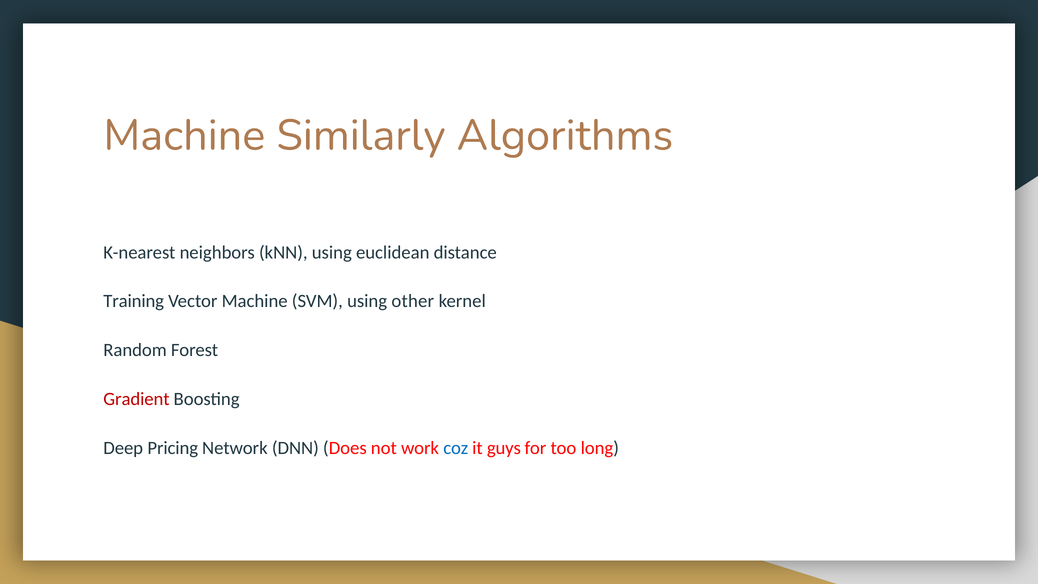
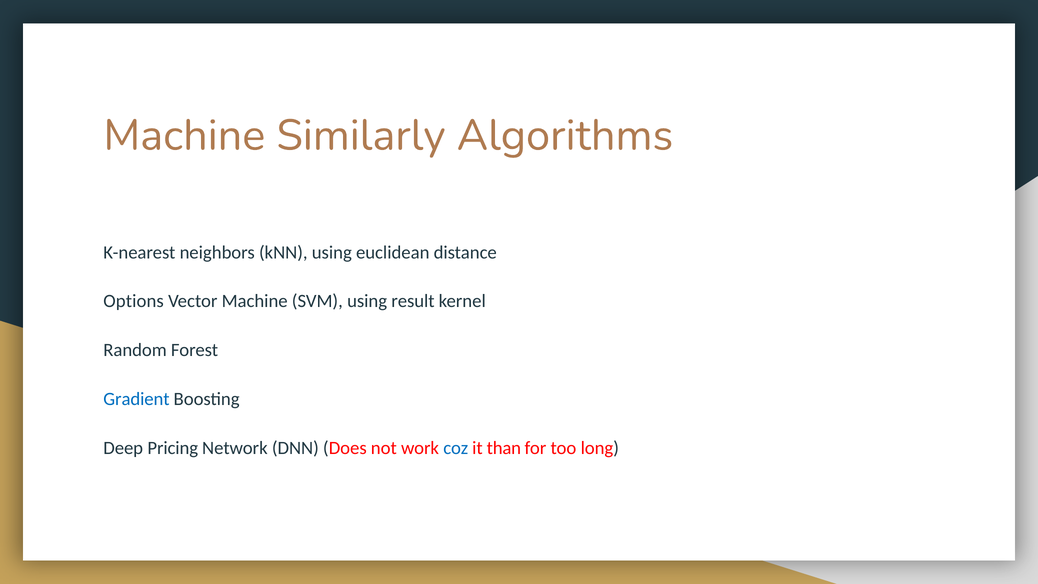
Training: Training -> Options (134, 301)
other: other -> result (413, 301)
Gradient colour: red -> blue (136, 399)
guys: guys -> than (504, 448)
